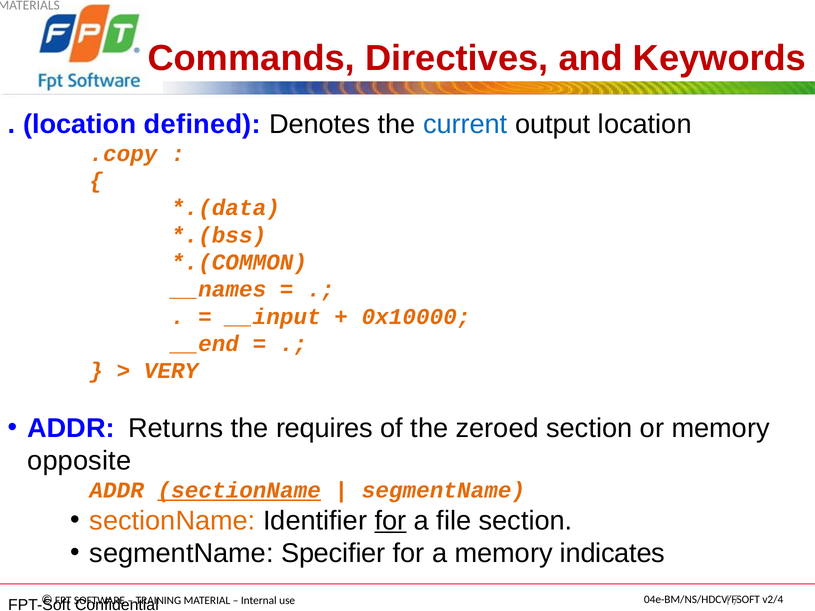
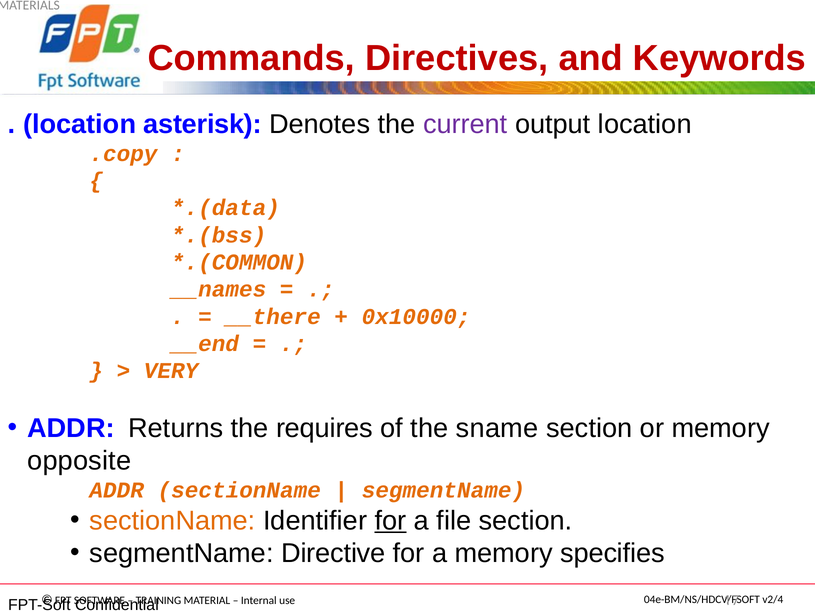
defined: defined -> asterisk (203, 124)
current colour: blue -> purple (465, 124)
__input: __input -> __there (273, 317)
zeroed: zeroed -> sname (497, 428)
sectionName underline: present -> none (239, 491)
Specifier: Specifier -> Directive (333, 553)
indicates: indicates -> specifies (612, 553)
